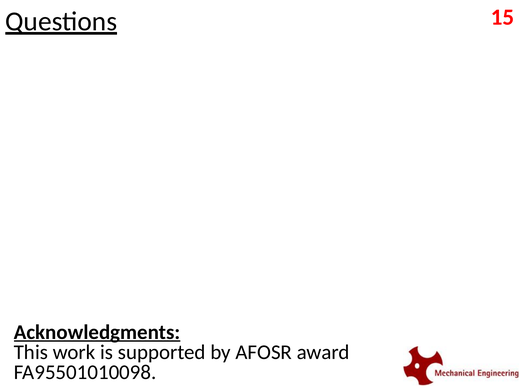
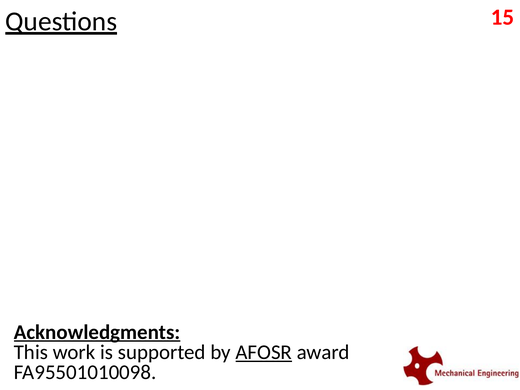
AFOSR underline: none -> present (264, 352)
